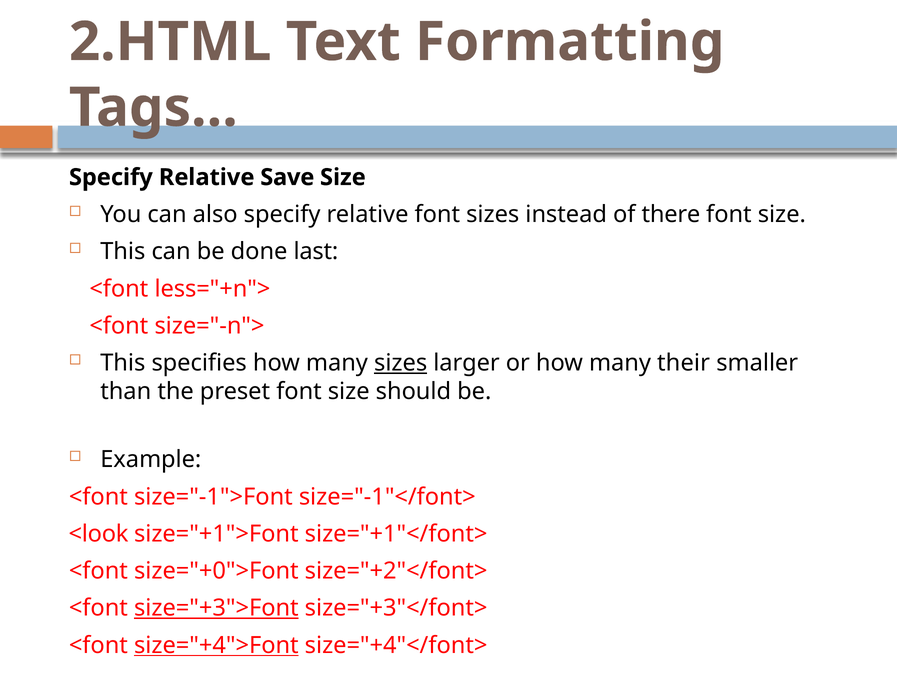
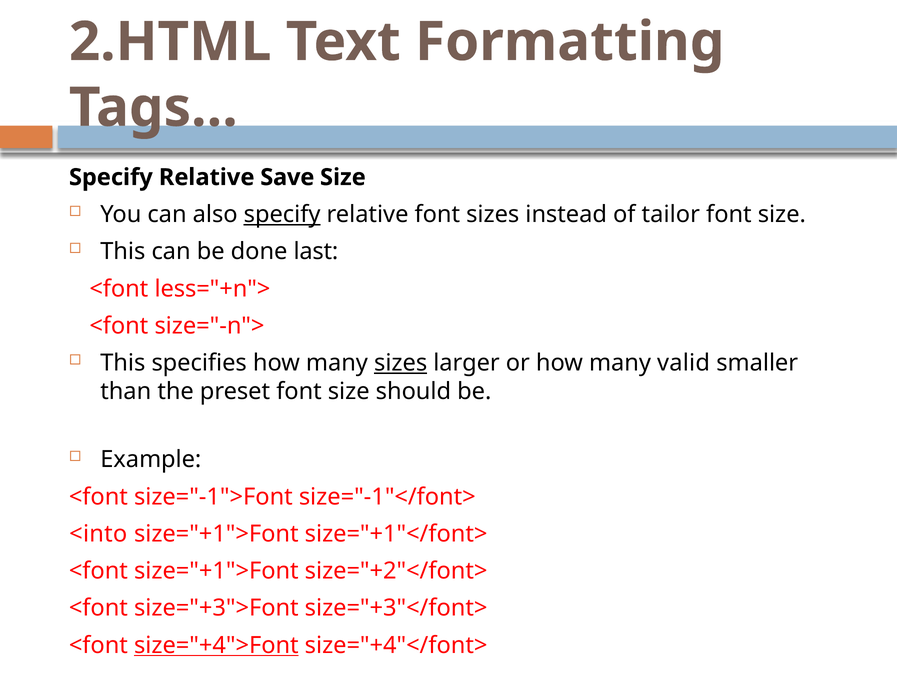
specify underline: none -> present (282, 214)
there: there -> tailor (671, 214)
their: their -> valid (683, 363)
<look: <look -> <into (98, 534)
<font size="+0">Font: size="+0">Font -> size="+1">Font (216, 571)
size="+3">Font underline: present -> none (216, 608)
